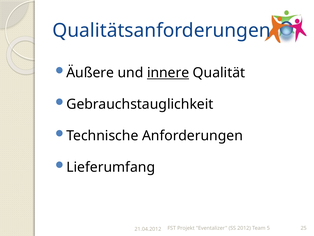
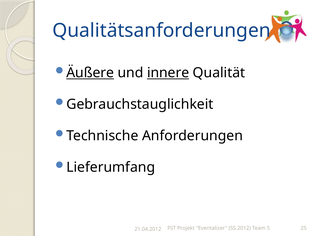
Äußere underline: none -> present (90, 73)
